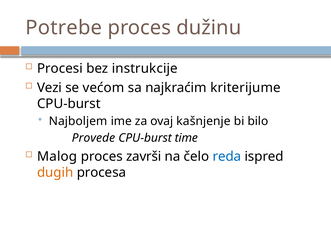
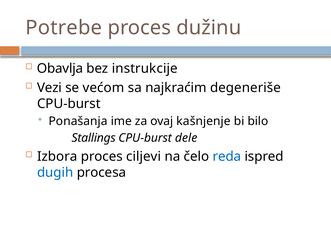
Procesi: Procesi -> Obavlja (60, 68)
kriterijume: kriterijume -> degeneriše (245, 88)
Najboljem: Najboljem -> Ponašanja (78, 121)
Provede: Provede -> Stallings (94, 138)
time: time -> dele (186, 138)
Malog: Malog -> Izbora (57, 157)
završi: završi -> ciljevi (144, 157)
dugih colour: orange -> blue (55, 173)
